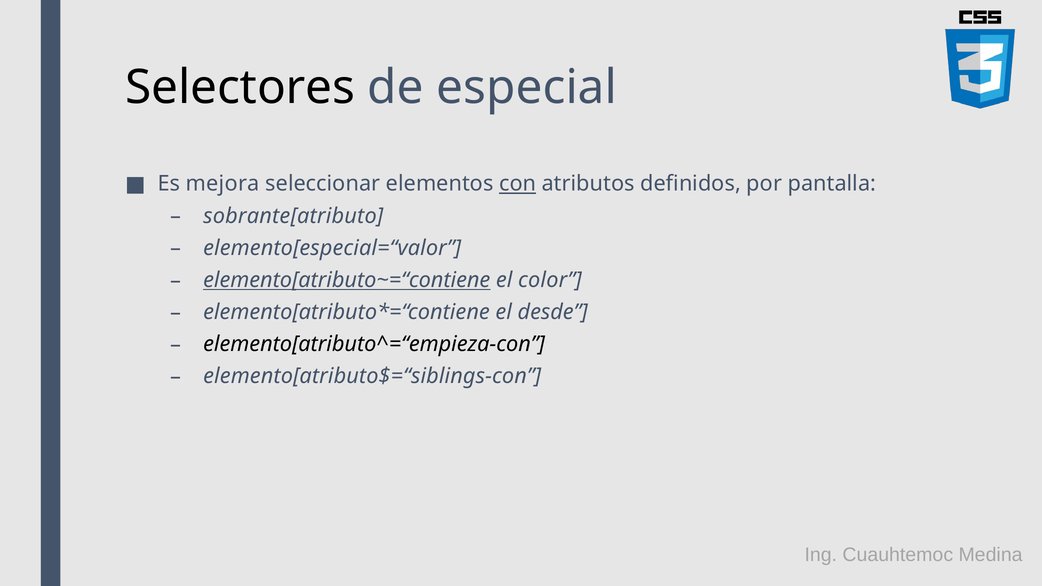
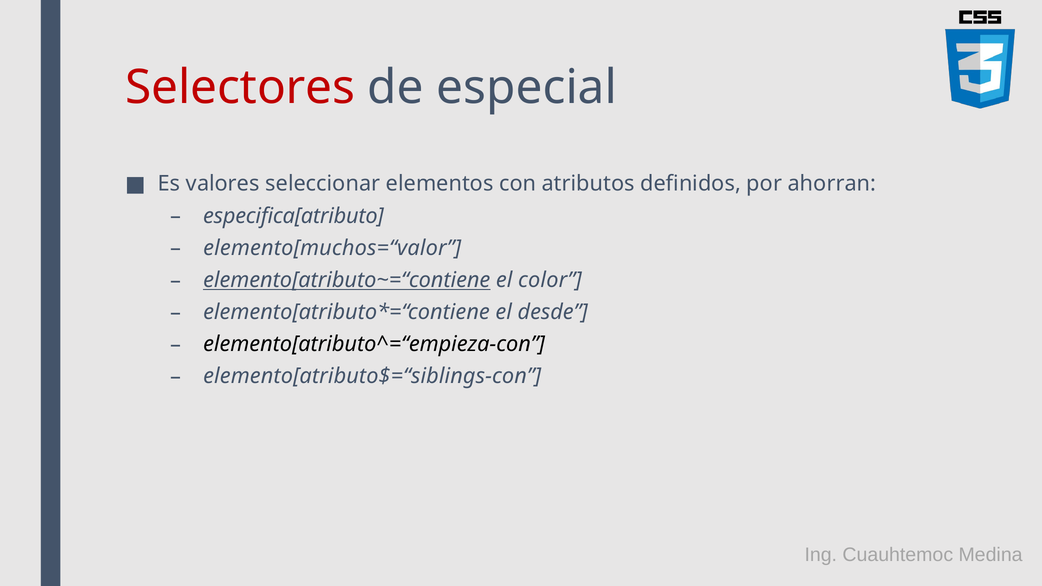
Selectores colour: black -> red (240, 88)
mejora: mejora -> valores (223, 184)
con underline: present -> none (518, 184)
pantalla: pantalla -> ahorran (832, 184)
sobrante[atributo: sobrante[atributo -> especifica[atributo (293, 216)
elemento[especial=“valor: elemento[especial=“valor -> elemento[muchos=“valor (332, 248)
